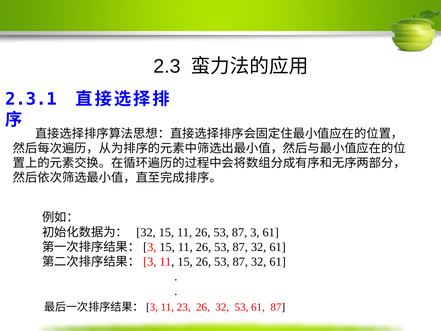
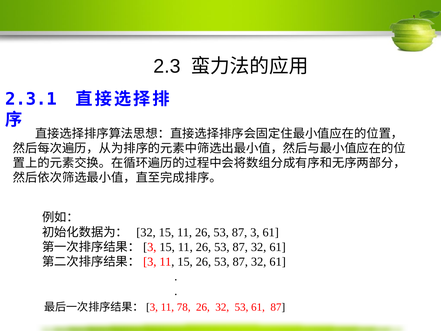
23: 23 -> 78 (184, 307)
